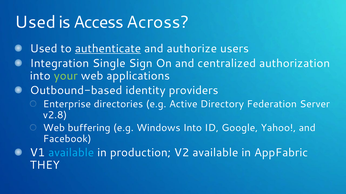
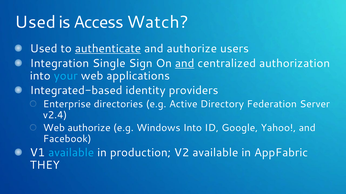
Across: Across -> Watch (158, 22)
and underline: none -> present (185, 64)
your colour: light green -> light blue (66, 76)
Outbound-based: Outbound-based -> Integrated-based (76, 91)
v2.8: v2.8 -> v2.4 (55, 115)
Web buffering: buffering -> authorize (89, 128)
